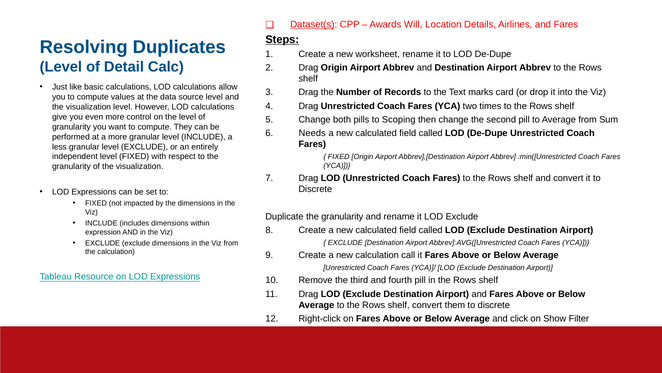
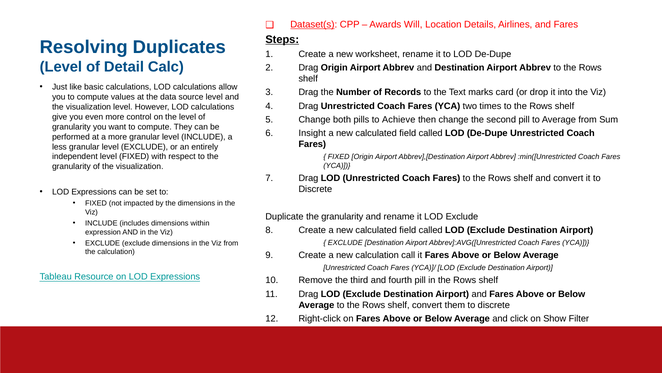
Scoping: Scoping -> Achieve (399, 119)
Needs: Needs -> Insight (312, 133)
